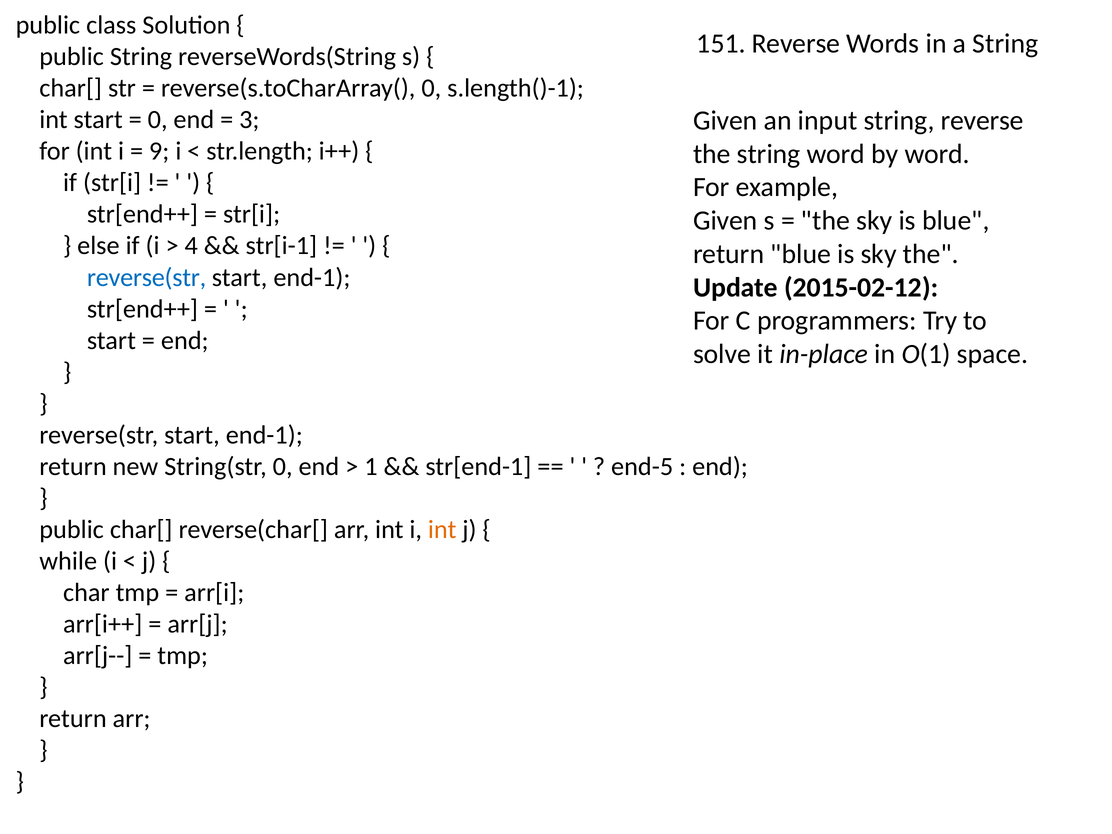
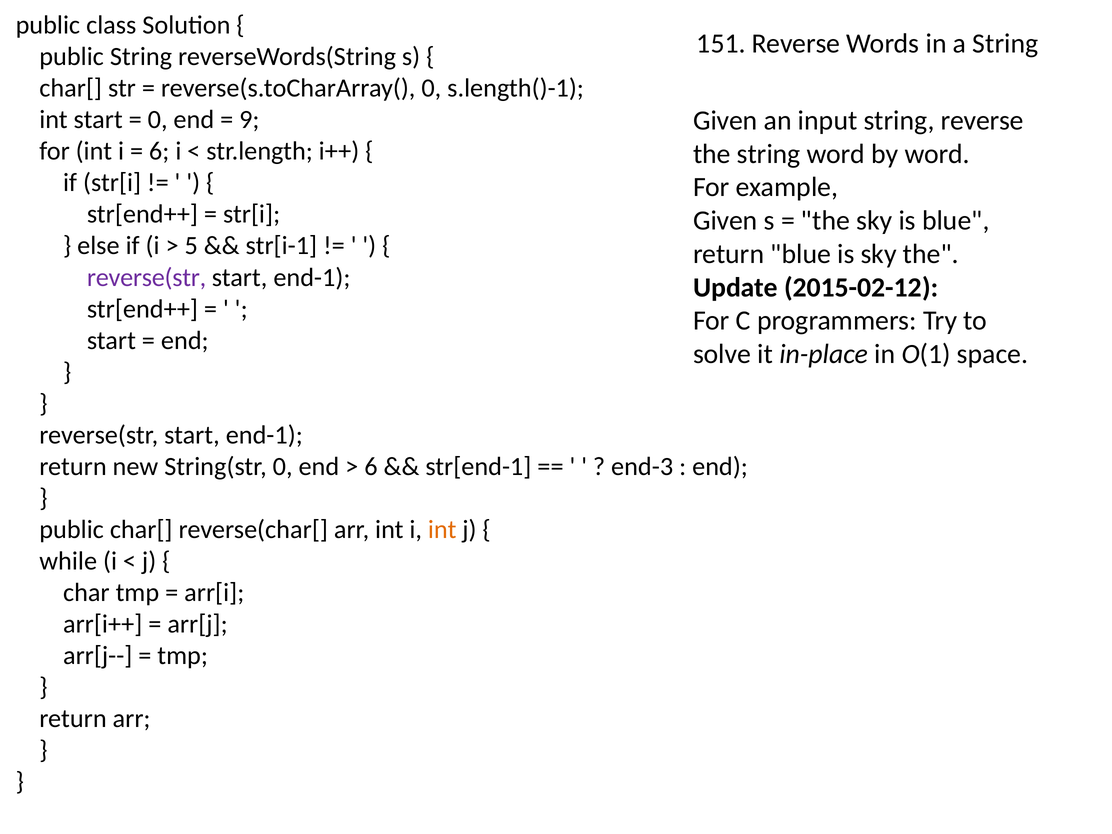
3: 3 -> 9 (249, 120)
9: 9 -> 6 (159, 151)
4: 4 -> 5 (191, 246)
reverse(str colour: blue -> purple (147, 277)
1: 1 -> 6 (371, 466)
end-5: end-5 -> end-3 (642, 466)
